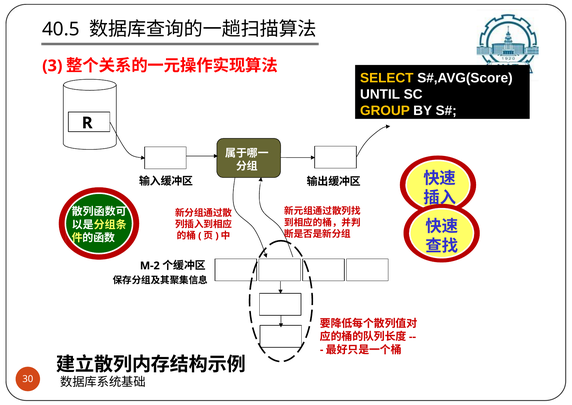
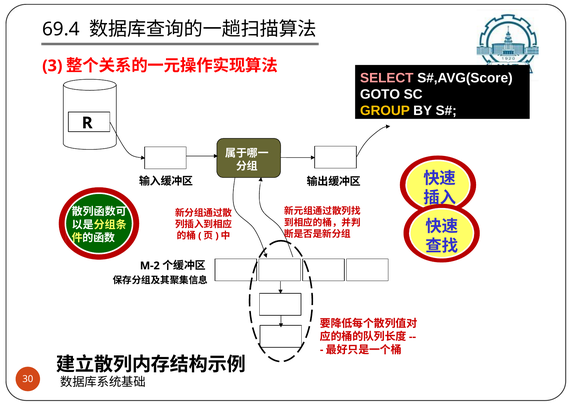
40.5: 40.5 -> 69.4 (61, 29)
SELECT colour: yellow -> pink (387, 78)
UNTIL: UNTIL -> GOTO (380, 94)
